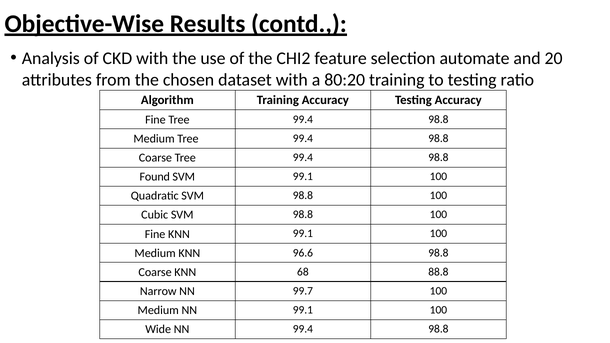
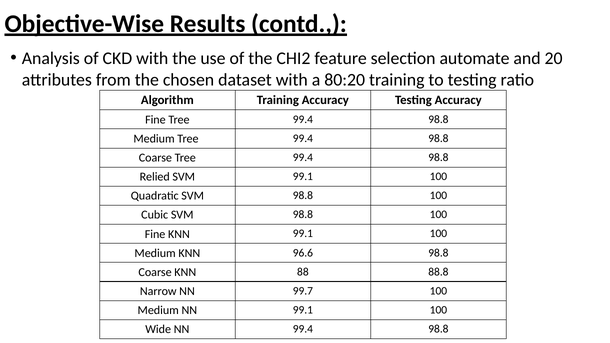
Found: Found -> Relied (155, 177)
68: 68 -> 88 (303, 272)
